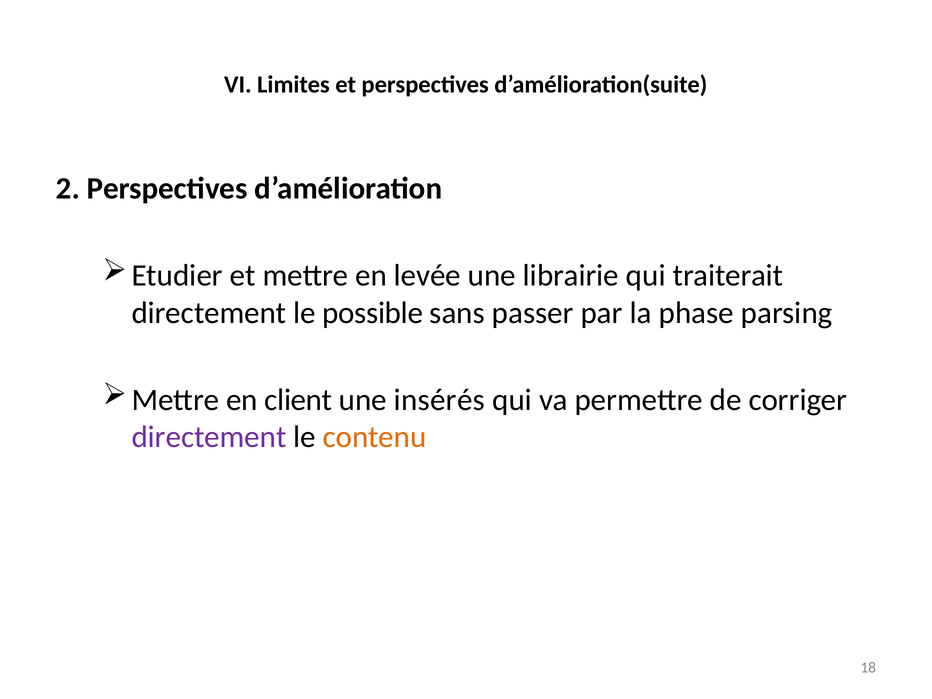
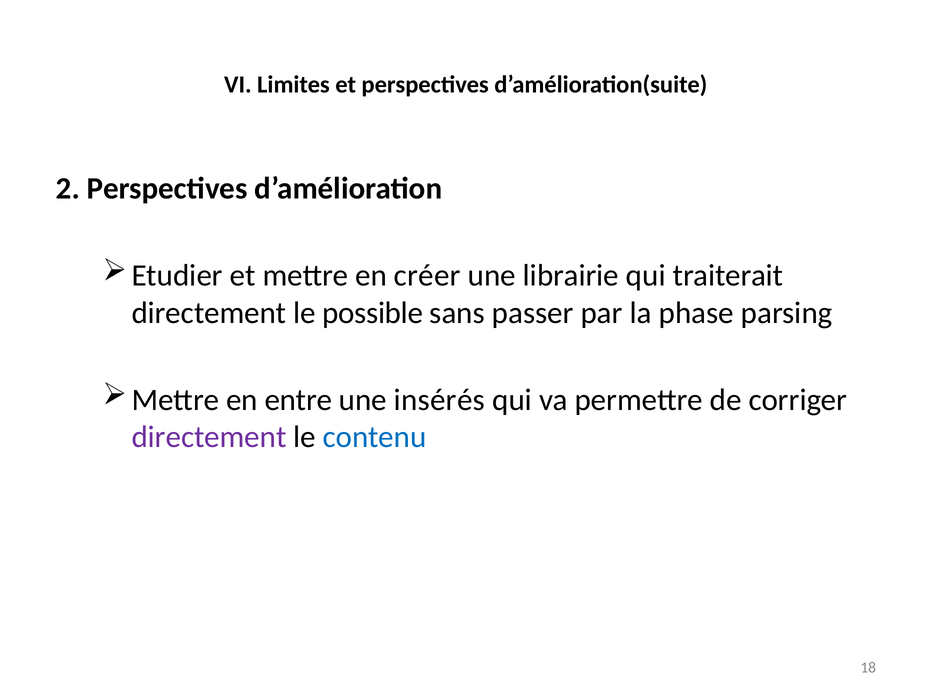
levée: levée -> créer (427, 276)
client: client -> entre (298, 400)
contenu colour: orange -> blue (375, 437)
